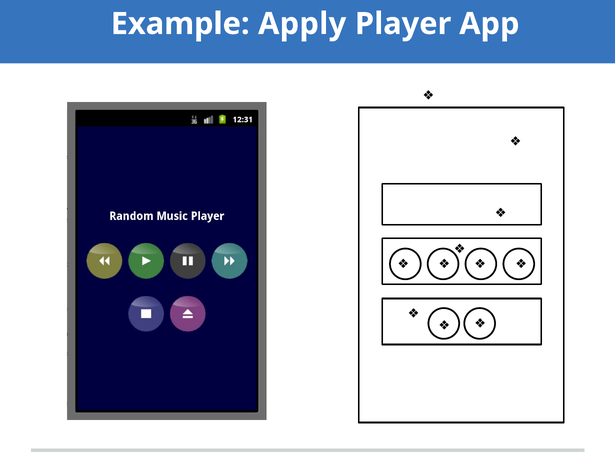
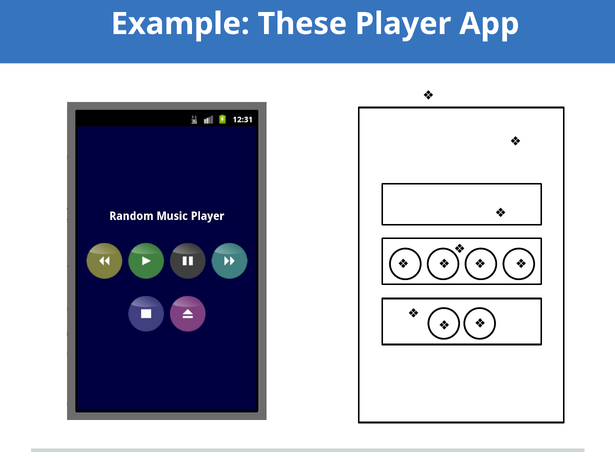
Apply: Apply -> These (302, 24)
